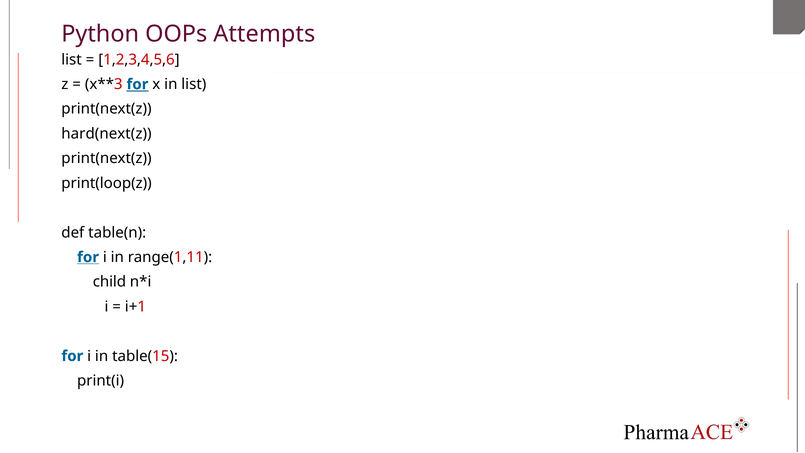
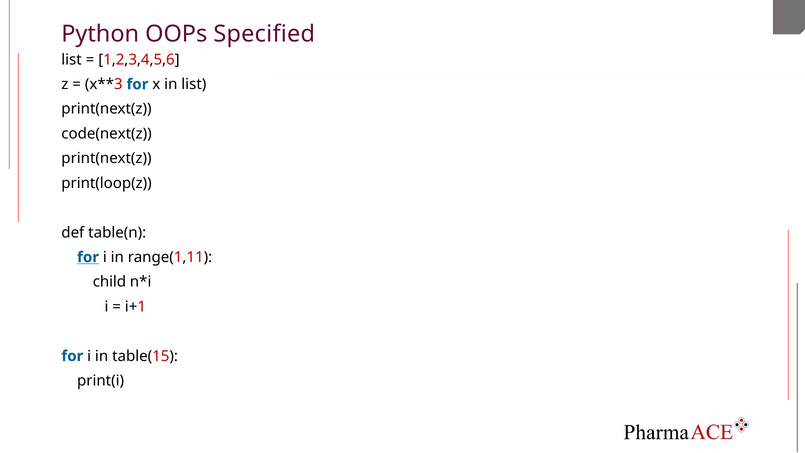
Attempts: Attempts -> Specified (264, 34)
for underline: present -> none (137, 84)
hard(next(z: hard(next(z -> code(next(z (107, 134)
